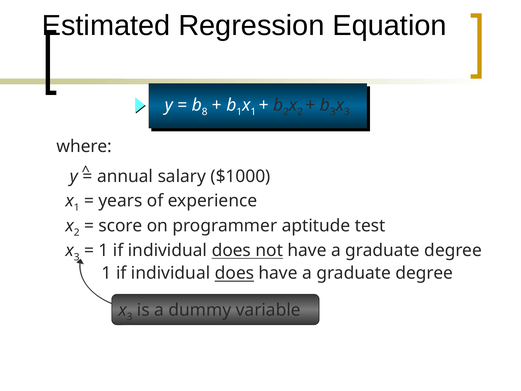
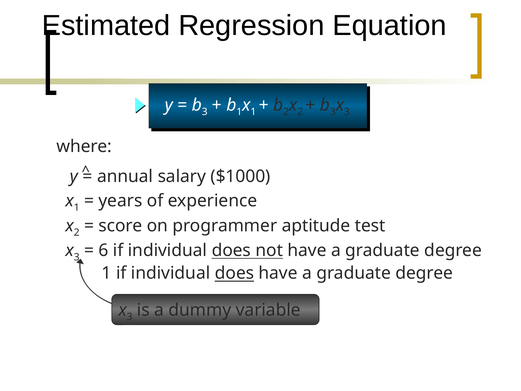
8: 8 -> 3 (205, 112)
1: 1 -> 6 (103, 250)
